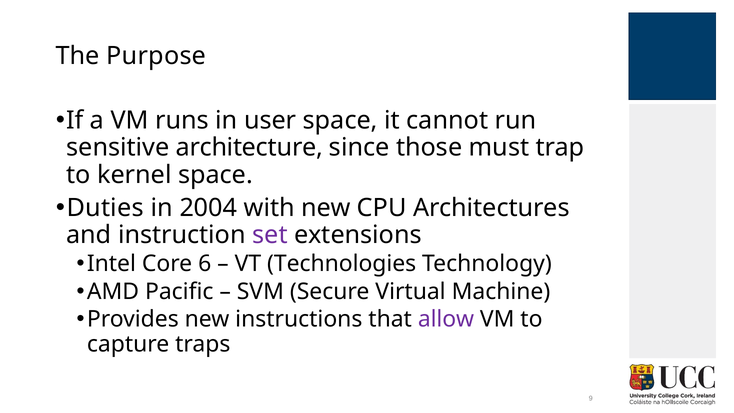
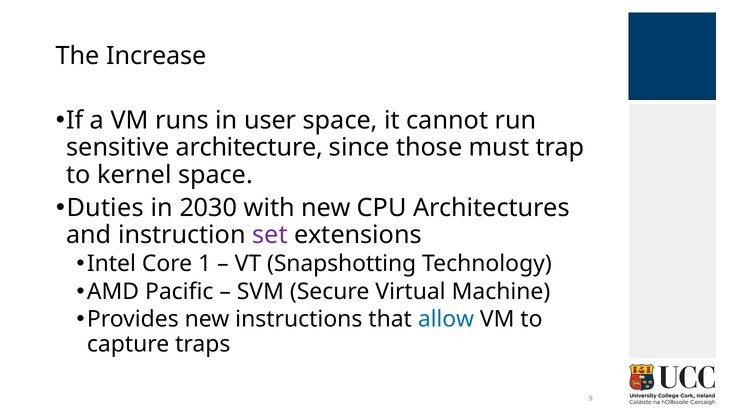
Purpose: Purpose -> Increase (156, 56)
2004: 2004 -> 2030 (208, 208)
6: 6 -> 1 (205, 264)
Technologies: Technologies -> Snapshotting (342, 264)
allow colour: purple -> blue (446, 319)
